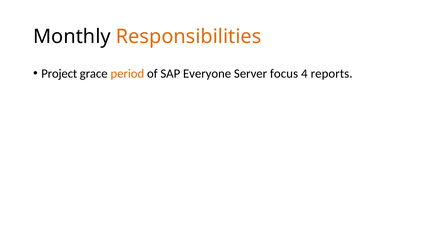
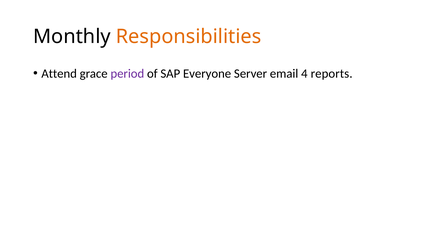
Project: Project -> Attend (59, 74)
period colour: orange -> purple (127, 74)
focus: focus -> email (284, 74)
